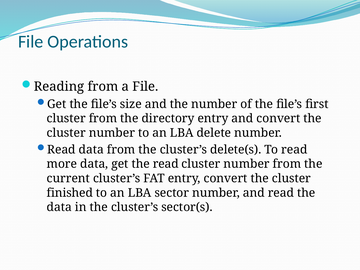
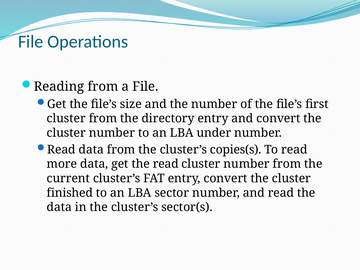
delete: delete -> under (214, 133)
delete(s: delete(s -> copies(s (236, 150)
